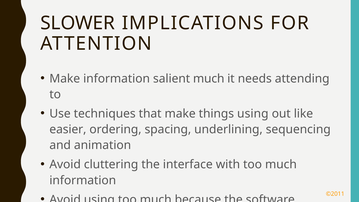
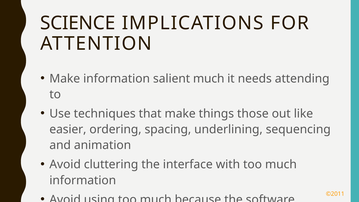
SLOWER: SLOWER -> SCIENCE (78, 23)
things using: using -> those (253, 114)
